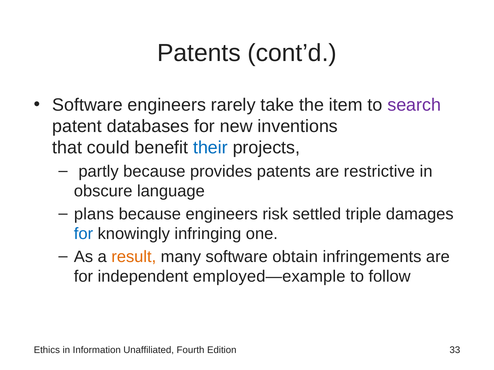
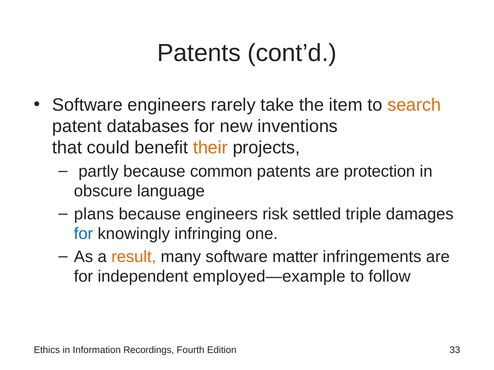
search colour: purple -> orange (414, 105)
their colour: blue -> orange (210, 148)
provides: provides -> common (221, 172)
restrictive: restrictive -> protection (379, 172)
obtain: obtain -> matter (295, 257)
Unaffiliated: Unaffiliated -> Recordings (149, 351)
